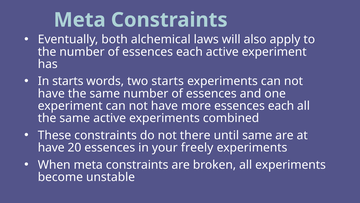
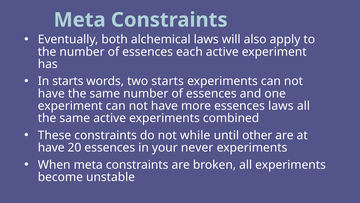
more essences each: each -> laws (281, 106)
there: there -> while (195, 135)
until same: same -> other (257, 135)
freely: freely -> never (197, 147)
